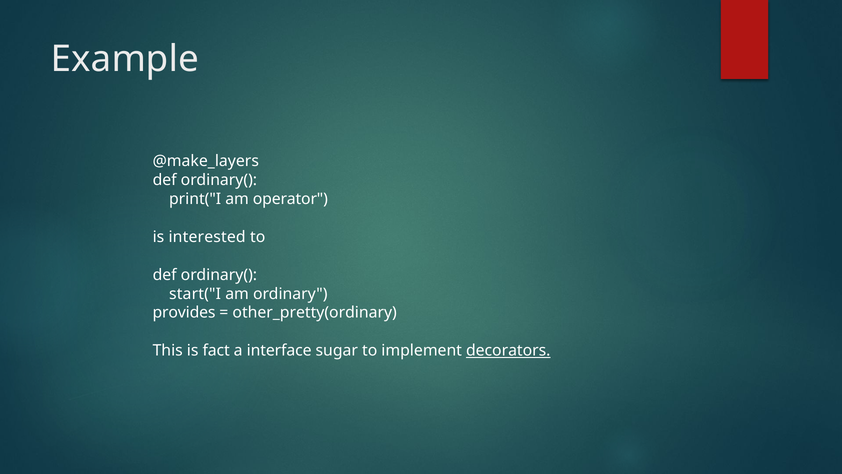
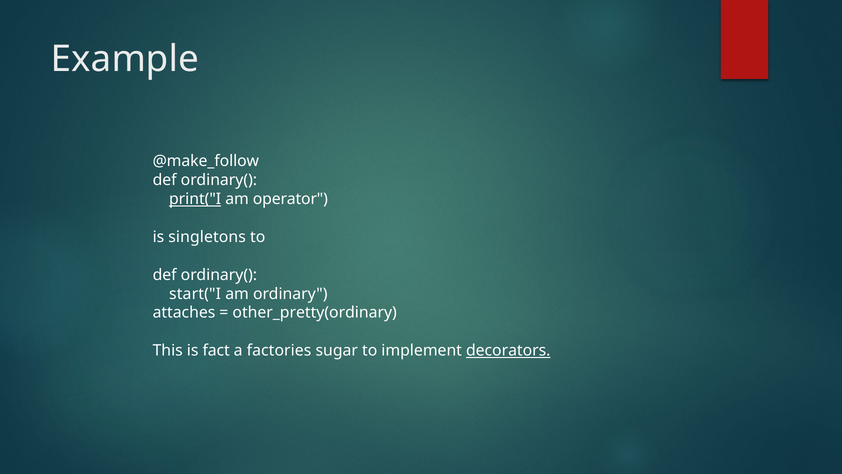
@make_layers: @make_layers -> @make_follow (206, 161)
print("I underline: none -> present (195, 199)
interested: interested -> singletons (207, 237)
provides: provides -> attaches (184, 313)
interface: interface -> factories (279, 350)
